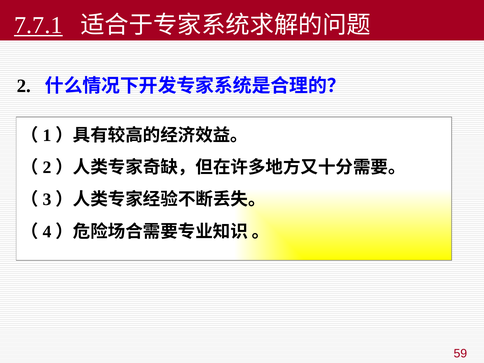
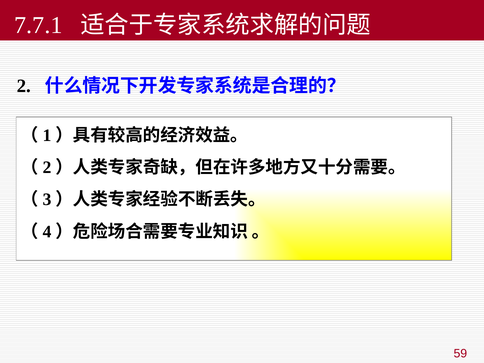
7.7.1 underline: present -> none (38, 25)
